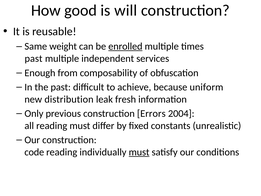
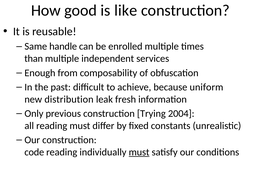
will: will -> like (126, 10)
weight: weight -> handle (63, 46)
enrolled underline: present -> none (125, 46)
past: past -> than (34, 59)
Errors: Errors -> Trying (151, 113)
